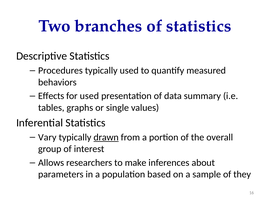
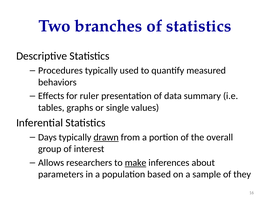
for used: used -> ruler (89, 96)
Vary: Vary -> Days (47, 138)
make underline: none -> present (136, 163)
